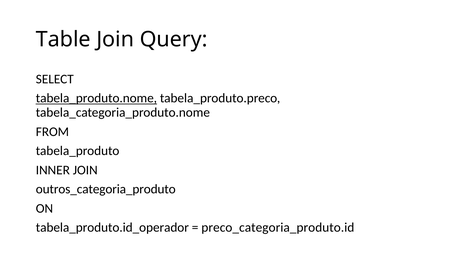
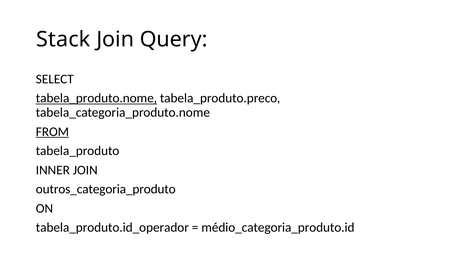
Table: Table -> Stack (63, 39)
FROM underline: none -> present (52, 132)
preco_categoria_produto.id: preco_categoria_produto.id -> médio_categoria_produto.id (278, 228)
